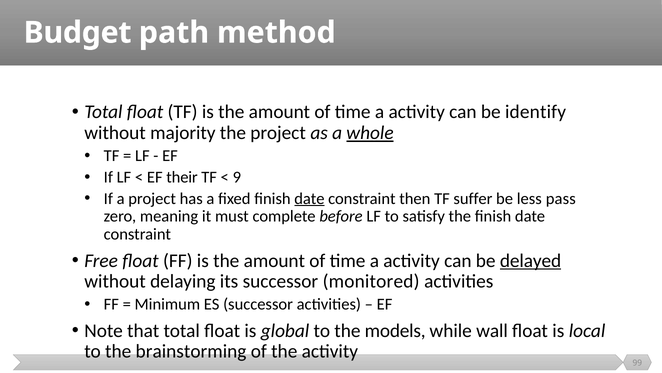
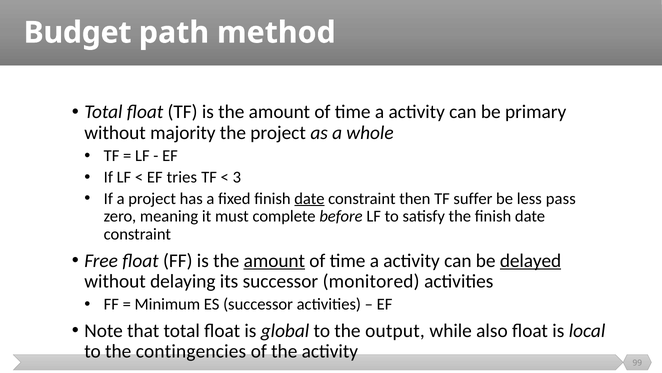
identify: identify -> primary (536, 112)
whole underline: present -> none (370, 133)
their: their -> tries (182, 177)
9: 9 -> 3 (237, 177)
amount underline: none -> present (274, 260)
models: models -> output (395, 330)
wall: wall -> also (492, 330)
brainstorming: brainstorming -> contingencies (191, 351)
